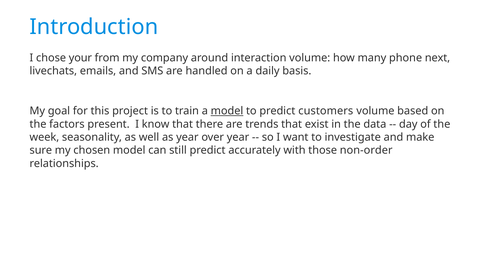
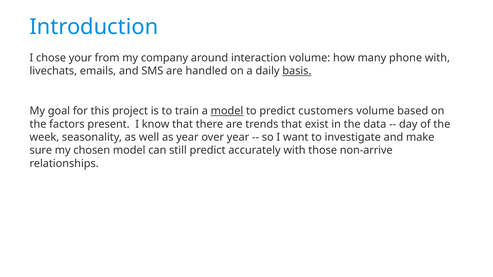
phone next: next -> with (437, 58)
basis underline: none -> present (297, 71)
non-order: non-order -> non-arrive (366, 150)
